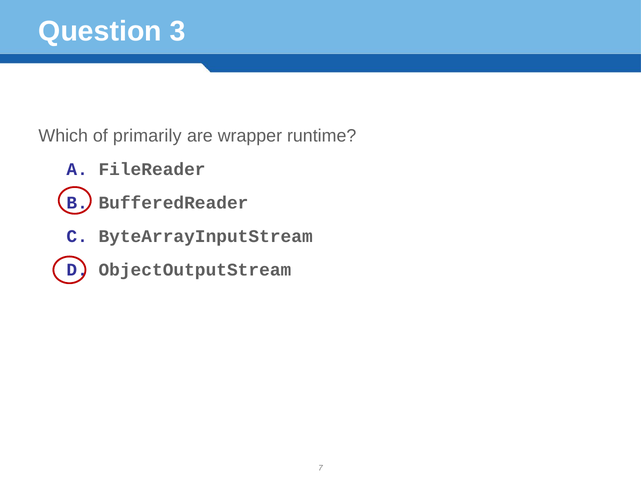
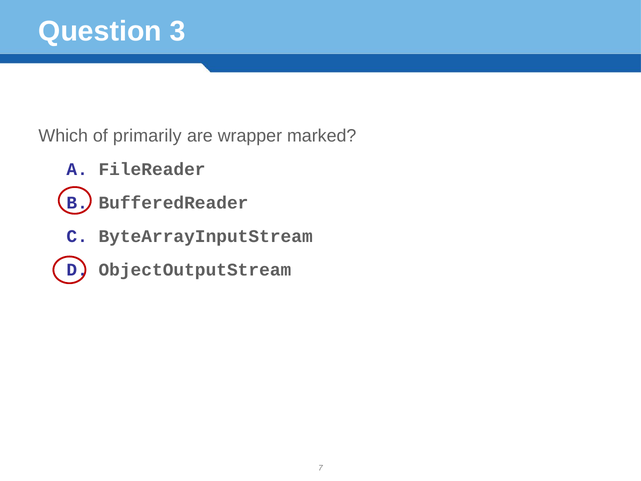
runtime: runtime -> marked (322, 136)
